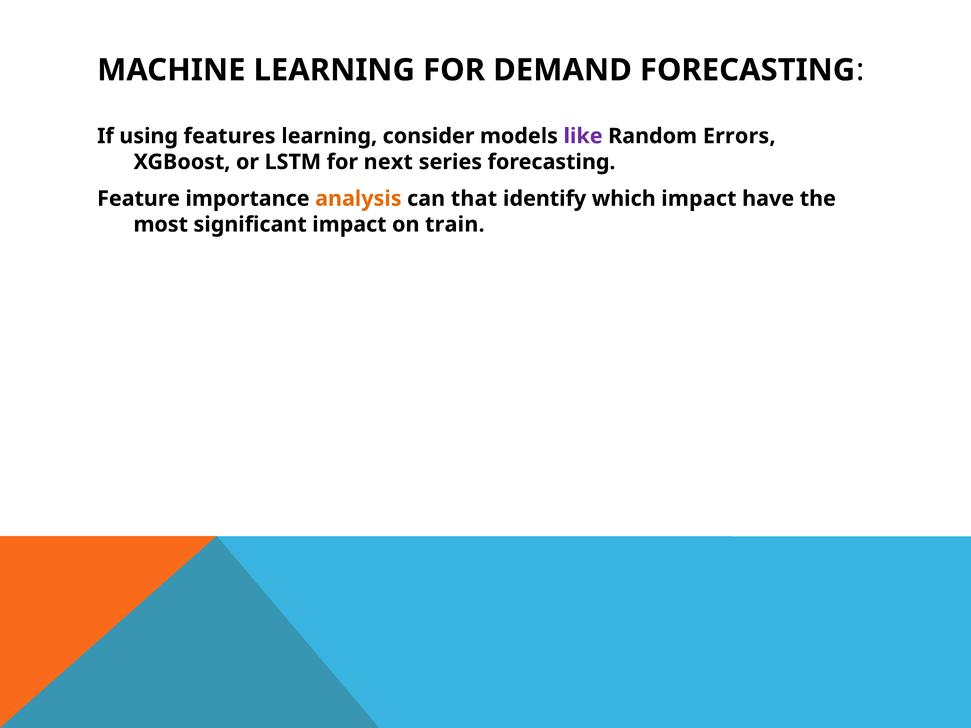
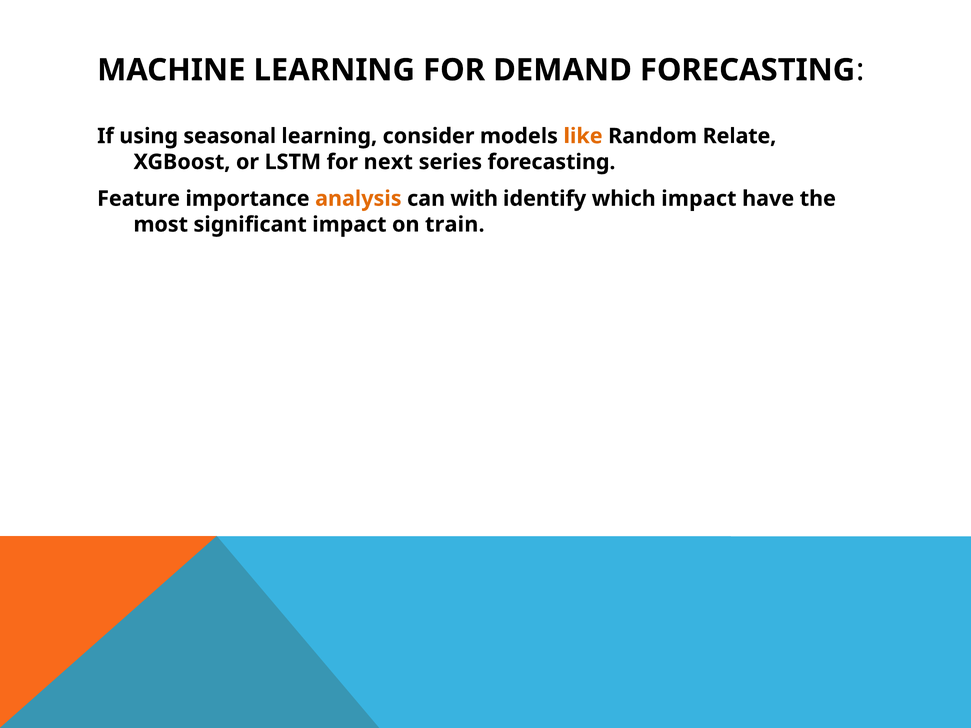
features: features -> seasonal (230, 136)
like colour: purple -> orange (583, 136)
Errors: Errors -> Relate (739, 136)
that: that -> with (474, 199)
